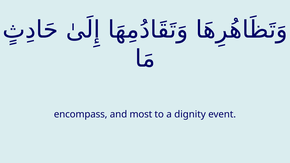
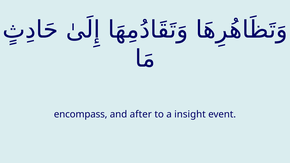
most: most -> after (141, 114)
dignity: dignity -> insight (190, 114)
